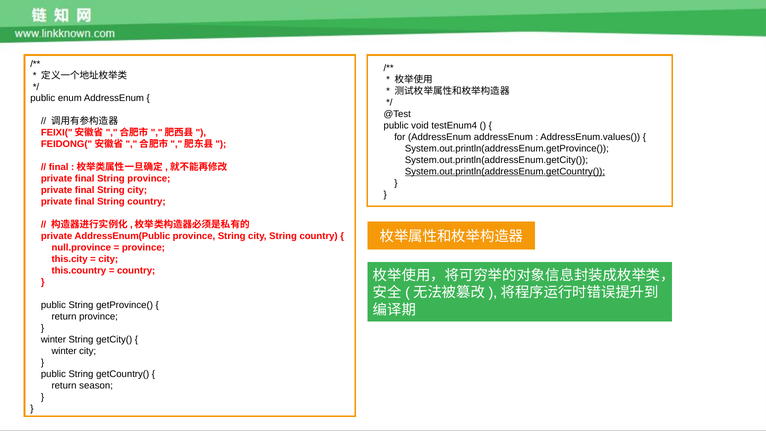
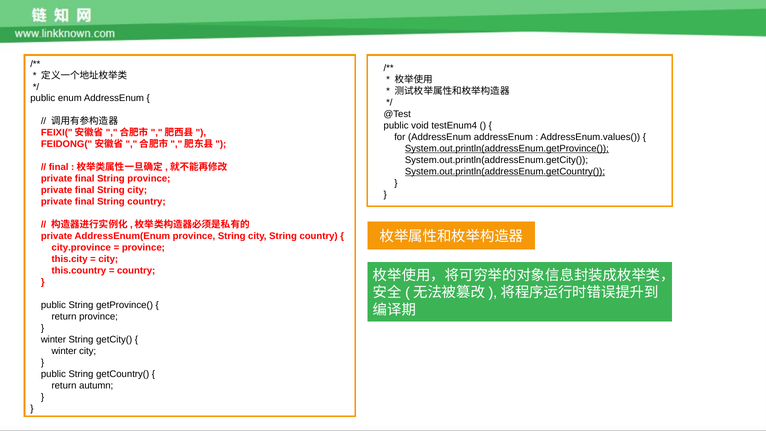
System.out.println(addressEnum.getProvince( underline: none -> present (507, 148)
AddressEnum(Public: AddressEnum(Public -> AddressEnum(Enum (122, 236)
null.province: null.province -> city.province (81, 248)
season: season -> autumn (96, 386)
